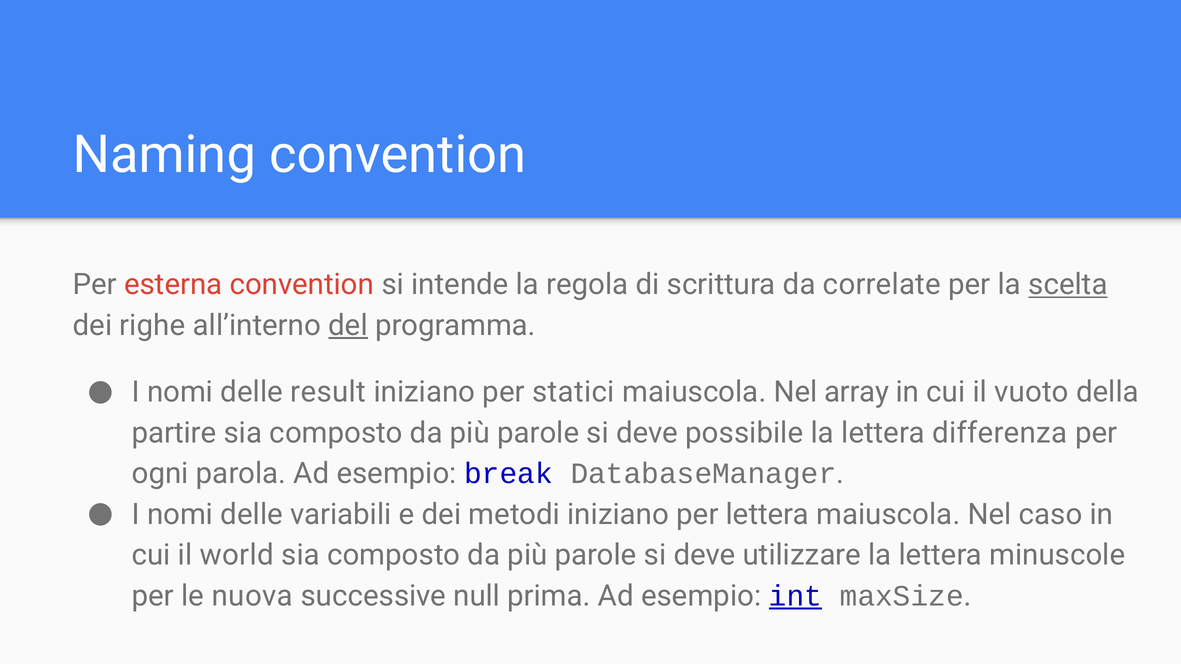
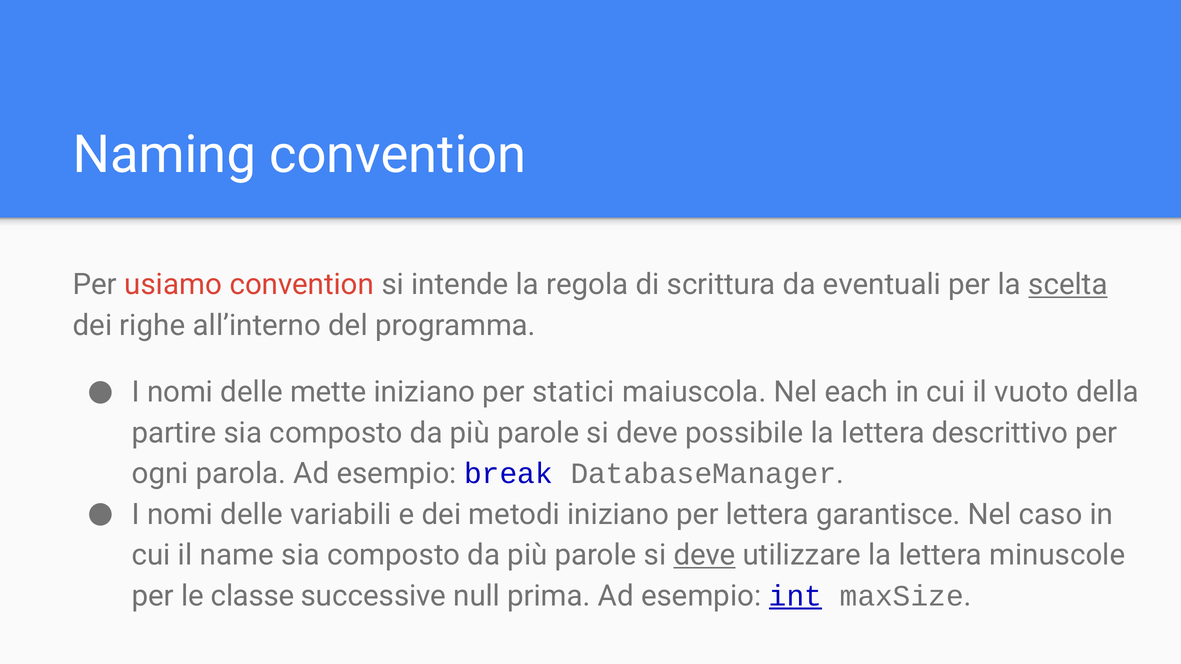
esterna: esterna -> usiamo (173, 285)
correlate: correlate -> eventuali (882, 285)
del underline: present -> none (348, 325)
result: result -> mette (328, 392)
array: array -> each (856, 392)
differenza: differenza -> descrittivo (1000, 433)
lettera maiuscola: maiuscola -> garantisce (888, 515)
world: world -> name (237, 555)
deve underline: none -> present (705, 555)
nuova: nuova -> classe (253, 596)
